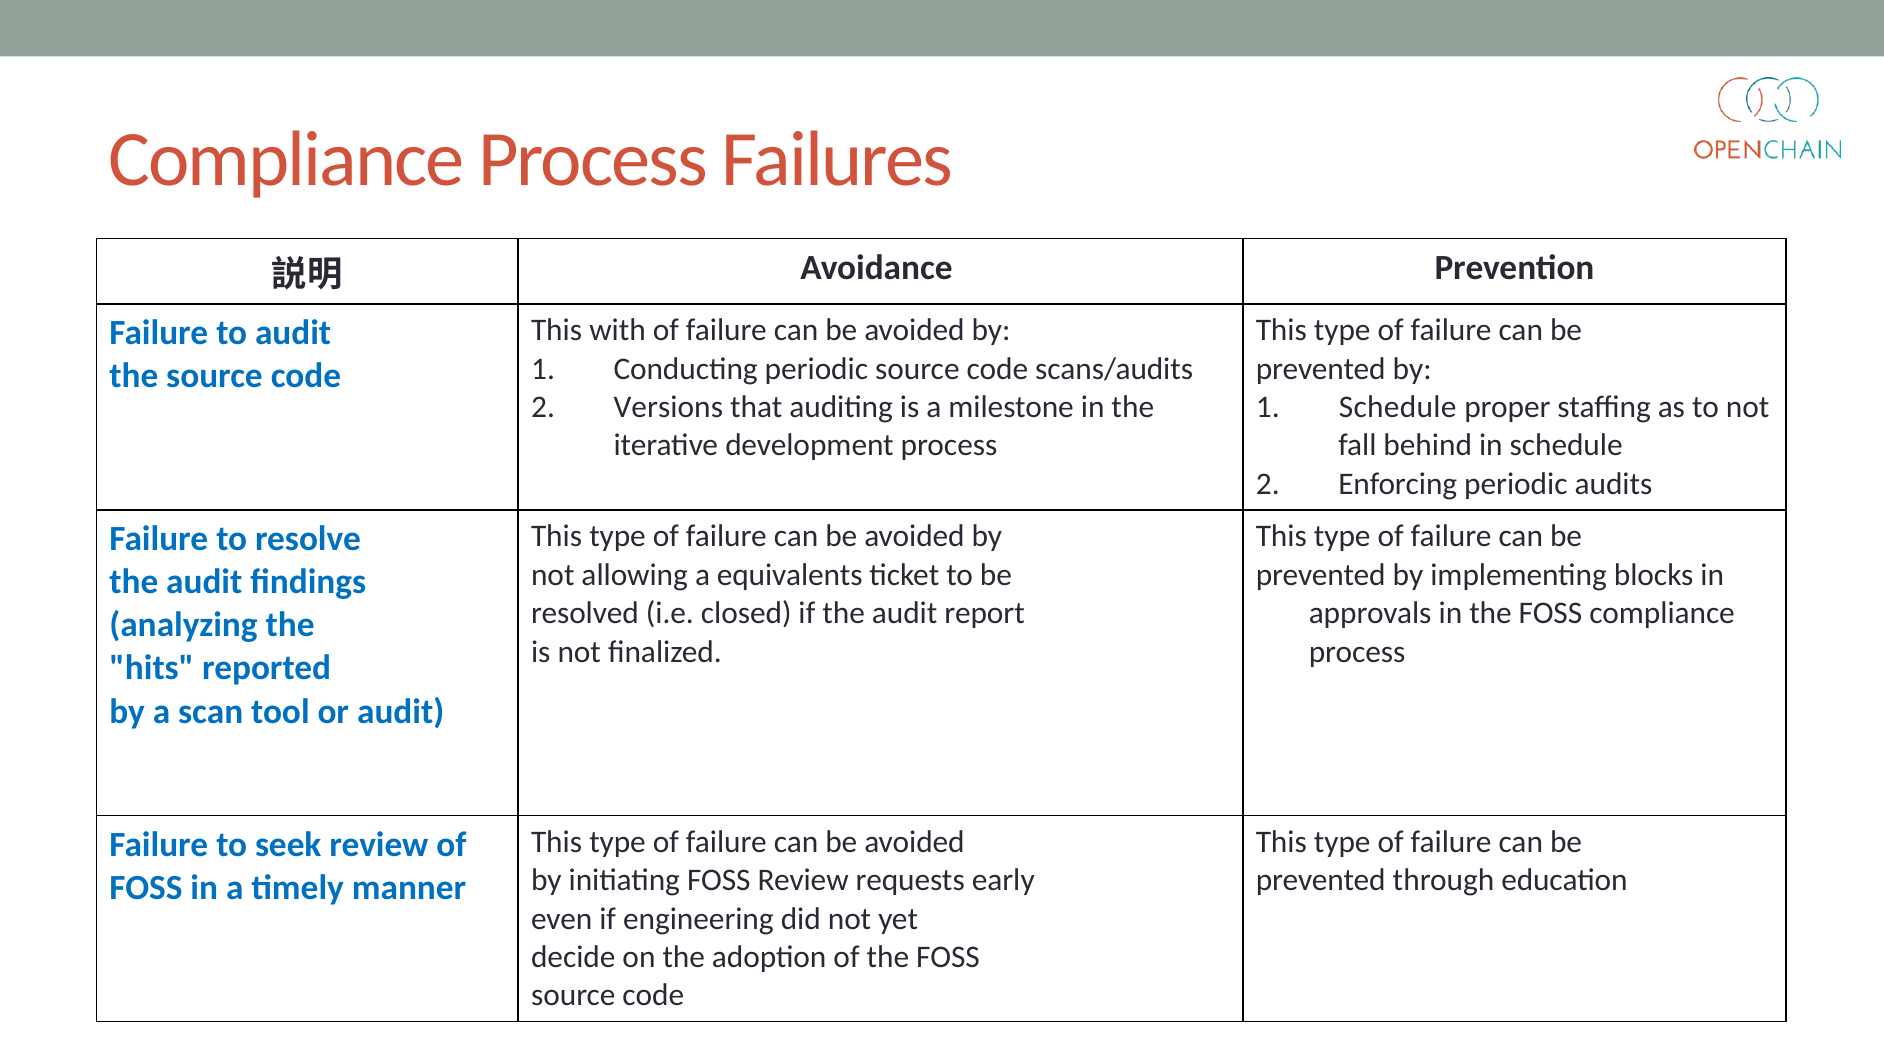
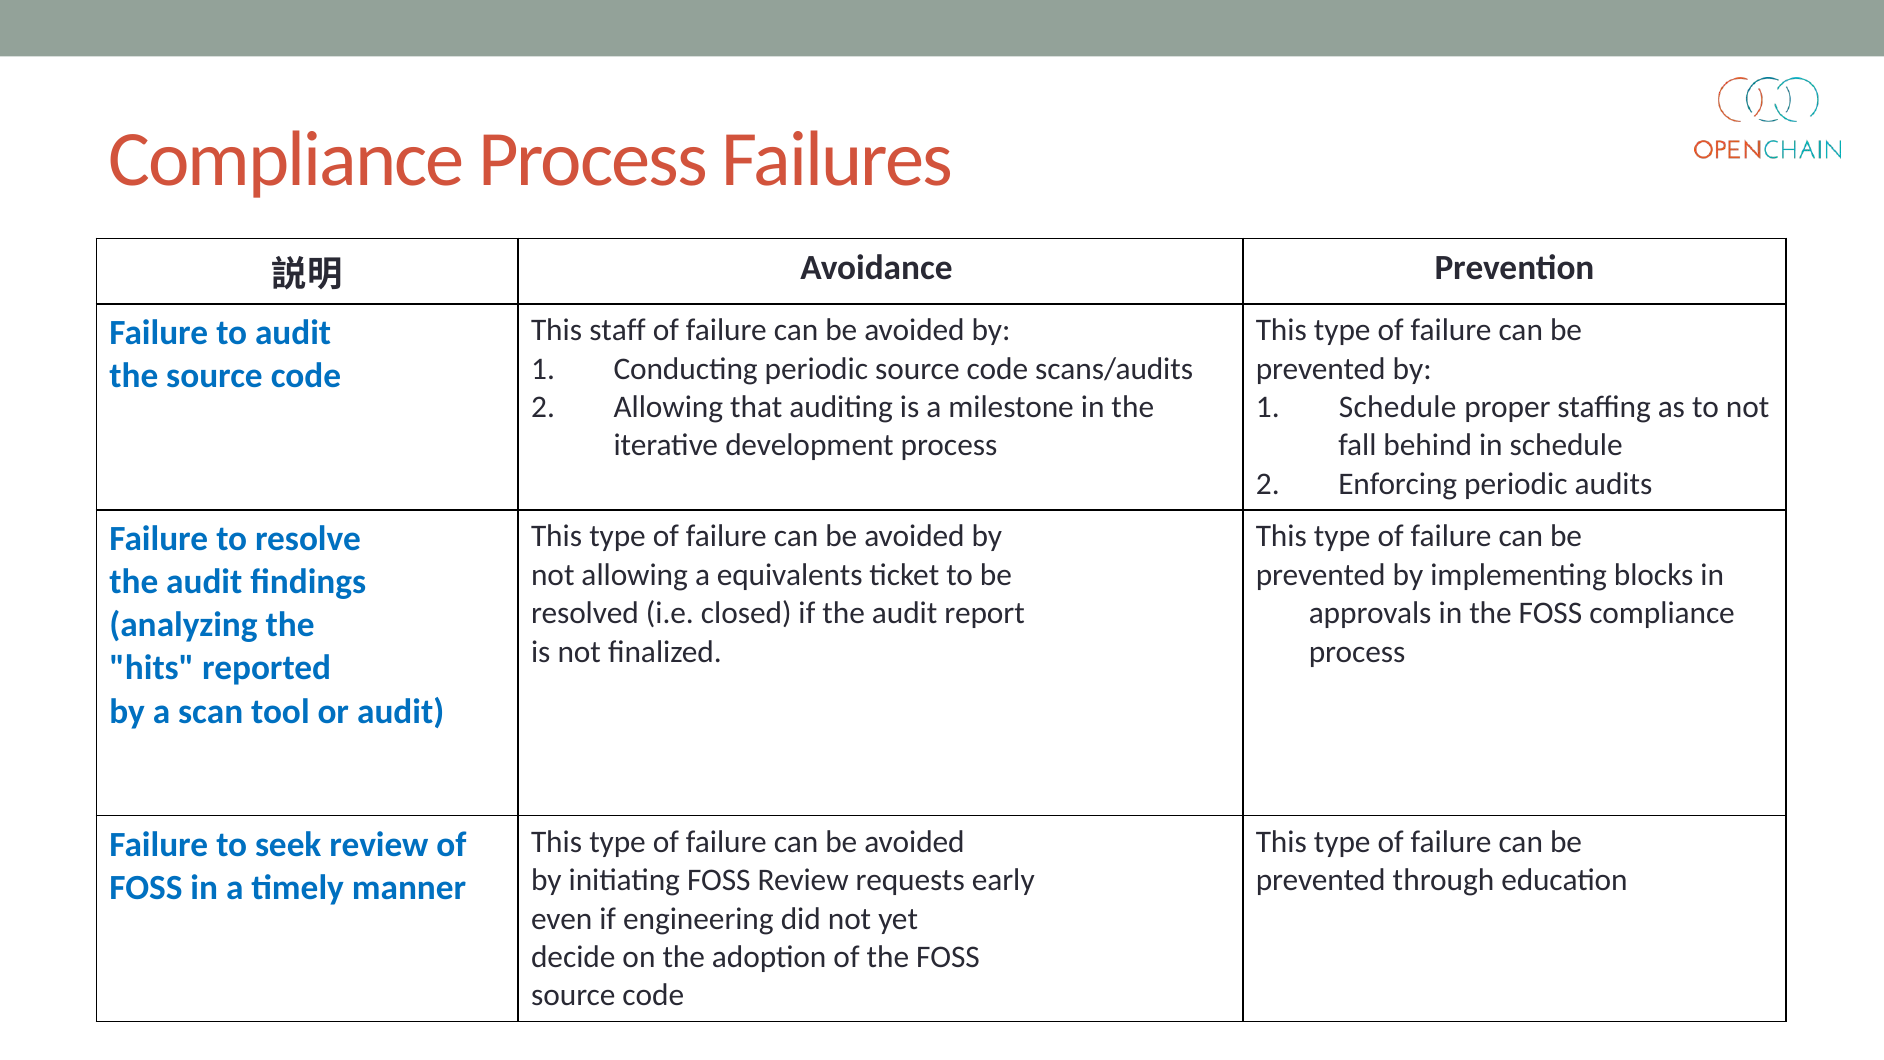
with: with -> staff (618, 330)
Versions: Versions -> Allowing (668, 407)
